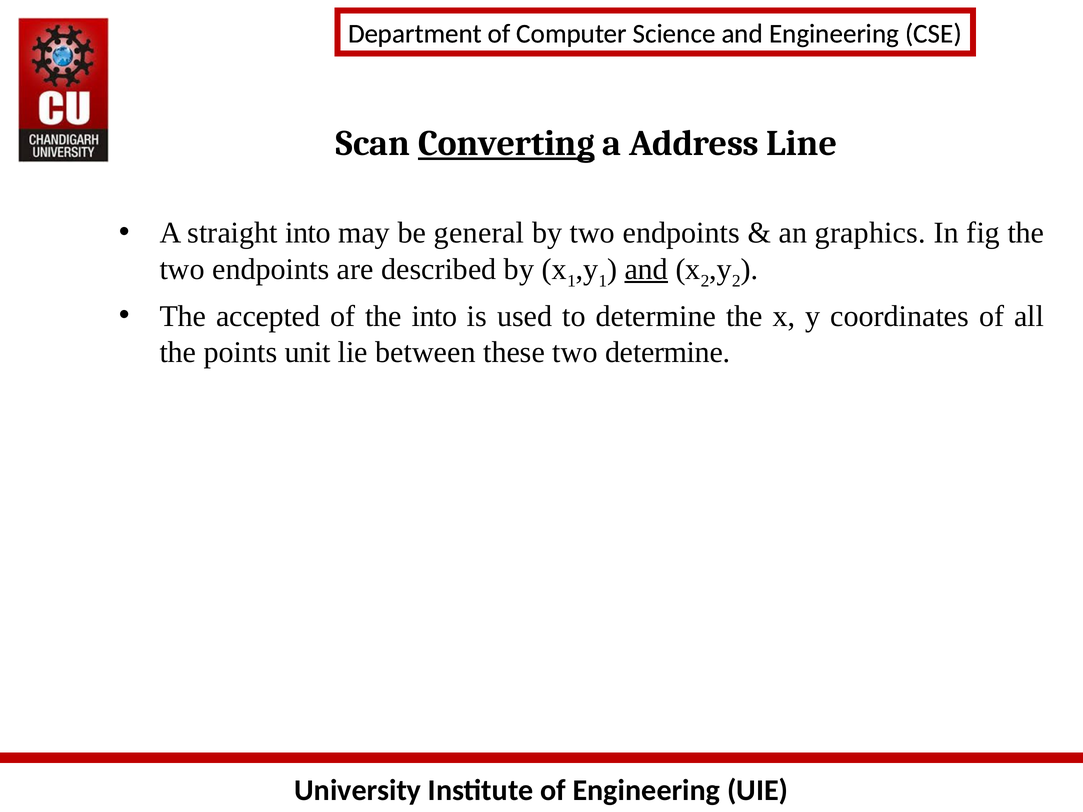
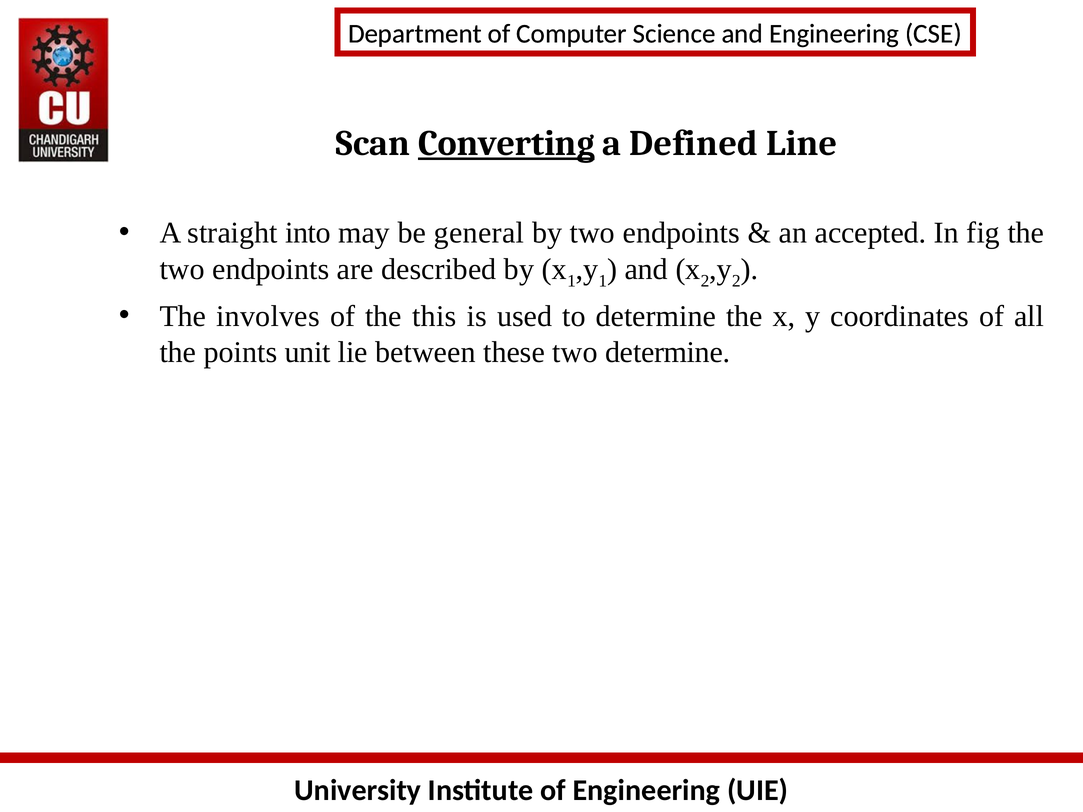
Address: Address -> Defined (694, 143)
graphics: graphics -> accepted (871, 233)
and underline: present -> none (646, 269)
accepted: accepted -> involves (268, 316)
the into: into -> this (434, 316)
